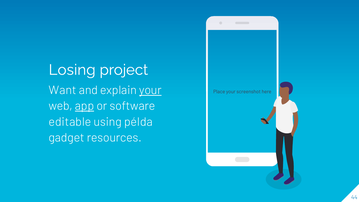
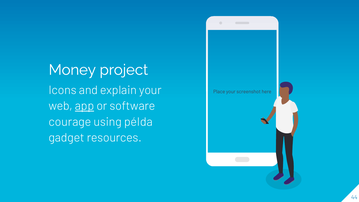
Losing: Losing -> Money (72, 70)
Want: Want -> Icons (63, 90)
your underline: present -> none (150, 90)
editable: editable -> courage (70, 122)
